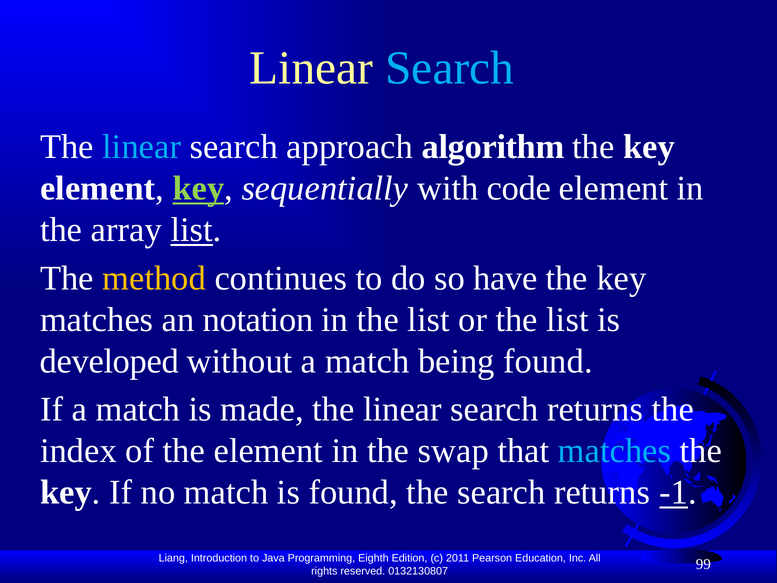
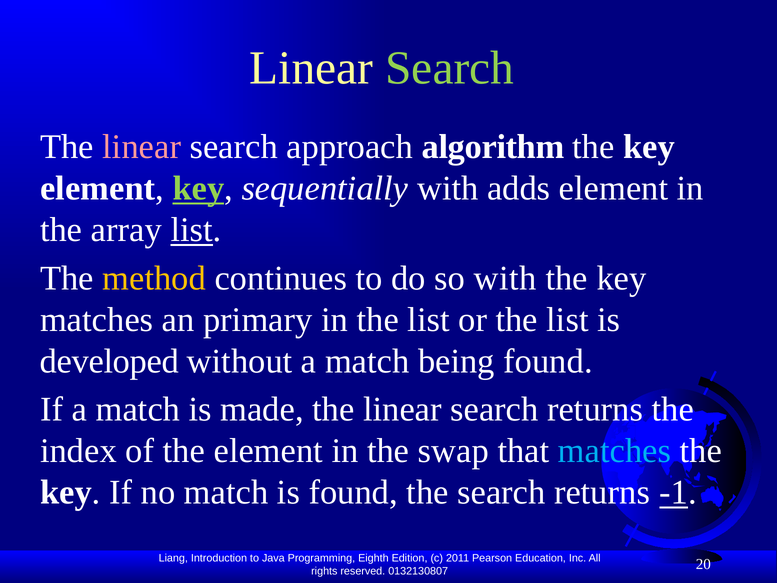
Search colour: light blue -> light green (450, 68)
linear colour: light blue -> pink (142, 147)
code: code -> adds (519, 188)
so have: have -> with (505, 278)
notation: notation -> primary (258, 320)
99: 99 -> 20 (703, 564)
